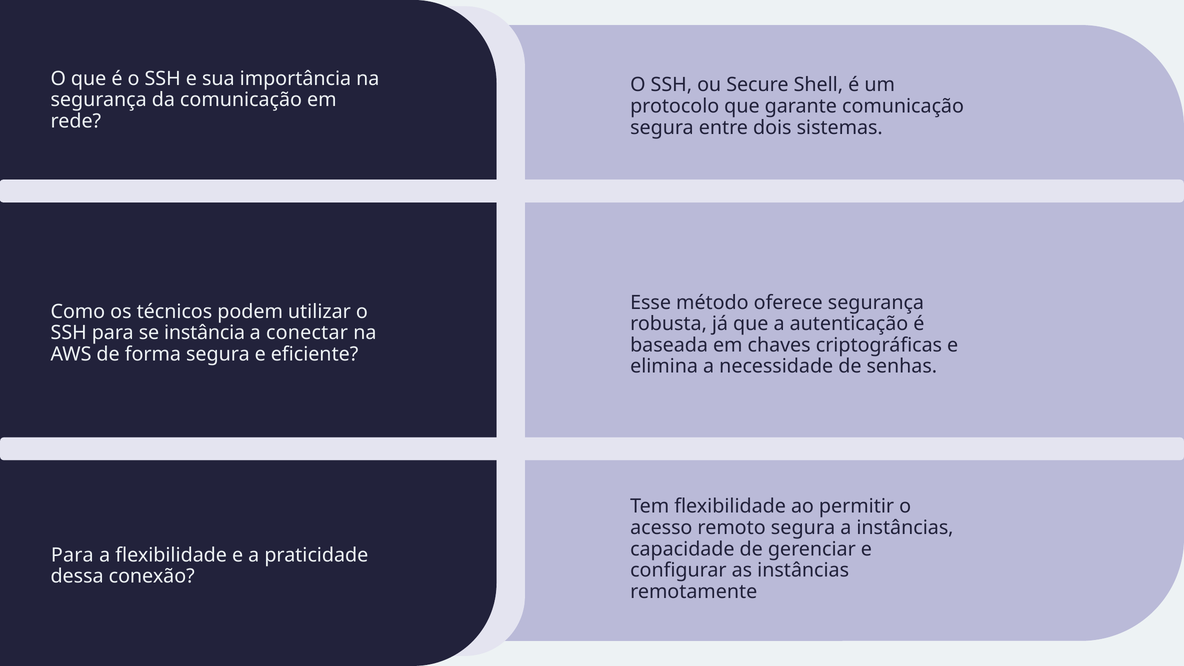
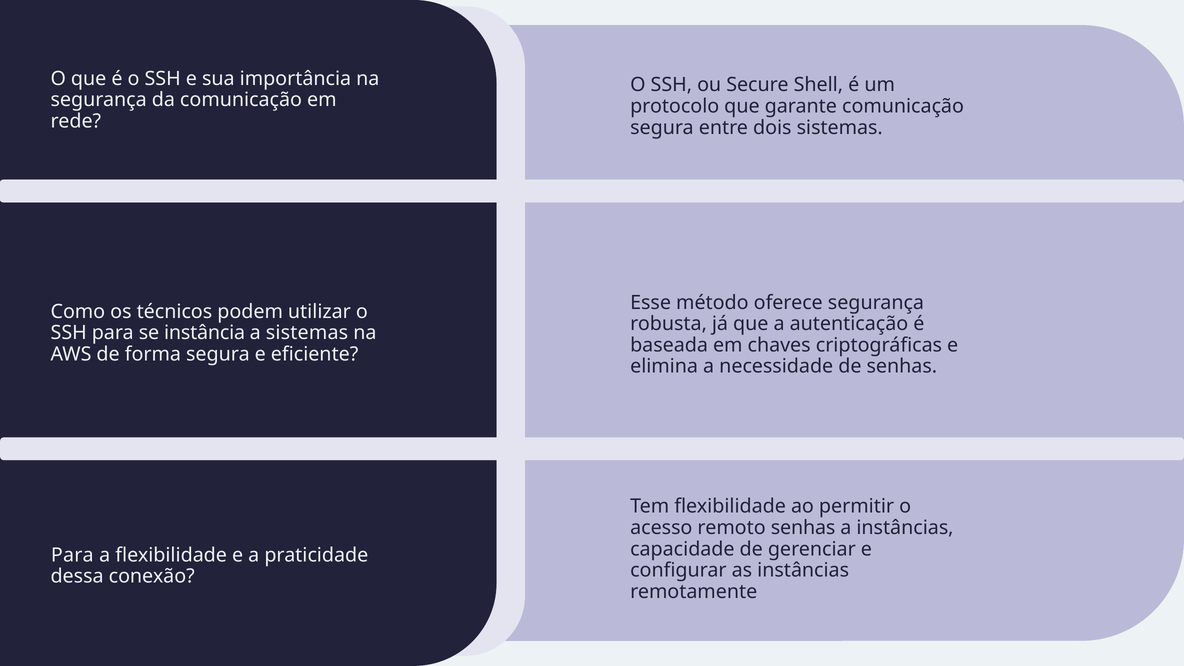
a conectar: conectar -> sistemas (307, 333)
remoto segura: segura -> senhas (803, 528)
